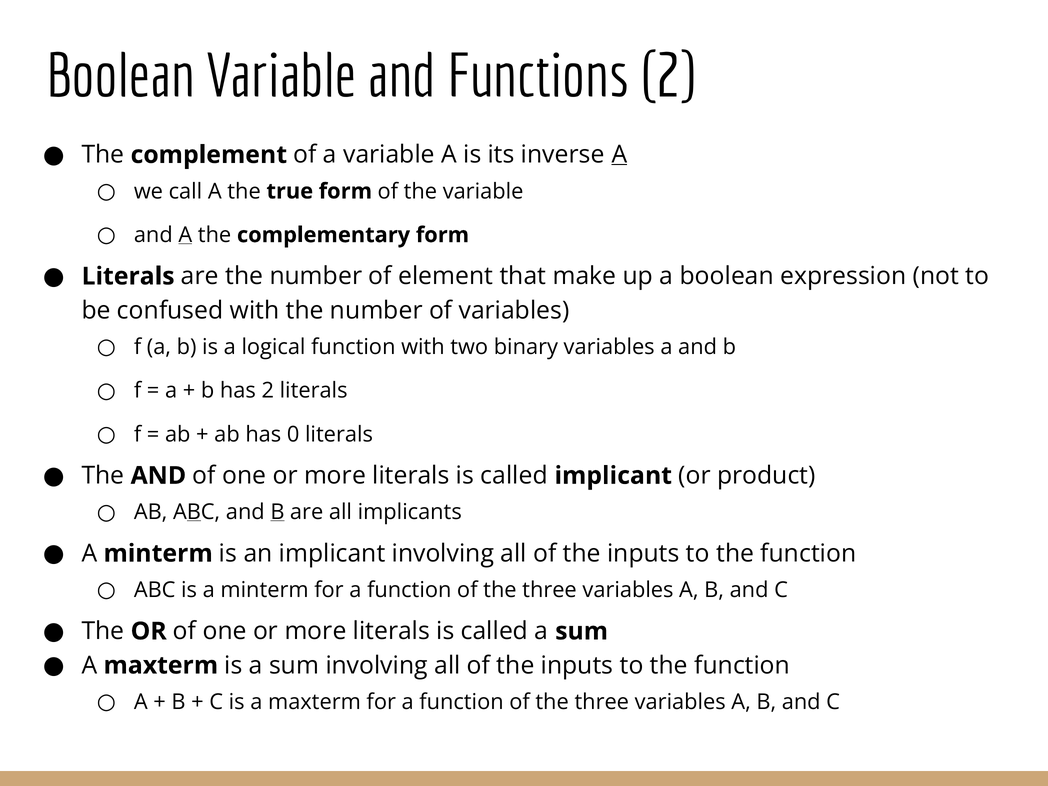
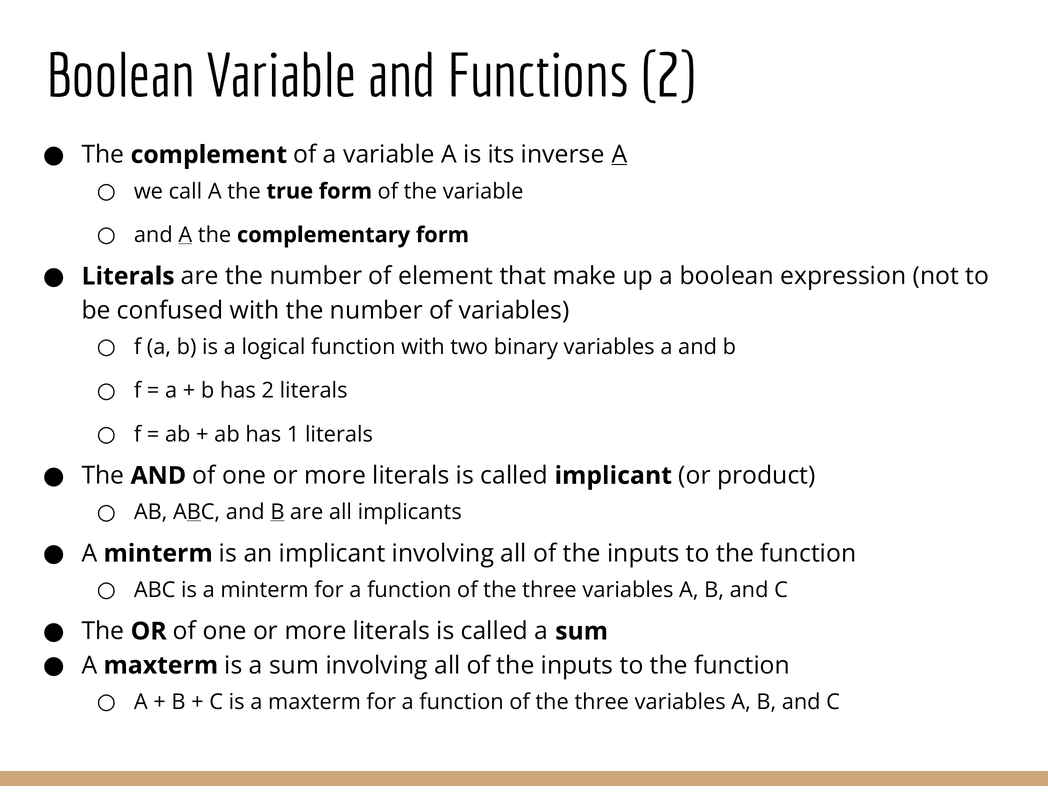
0: 0 -> 1 (293, 434)
